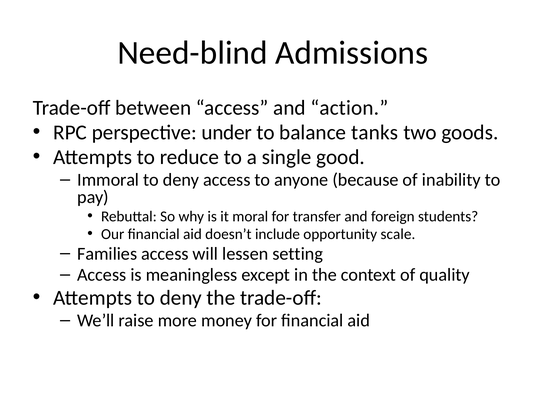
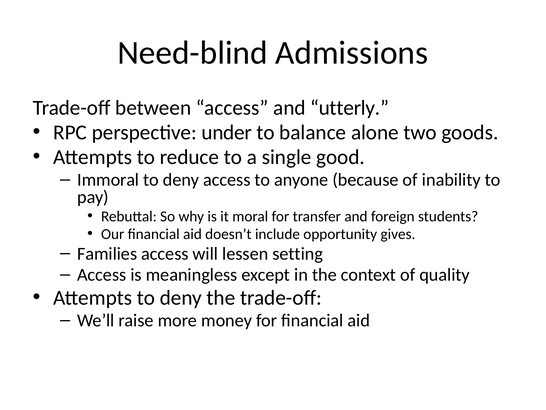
action: action -> utterly (349, 108)
tanks: tanks -> alone (375, 132)
scale: scale -> gives (398, 234)
